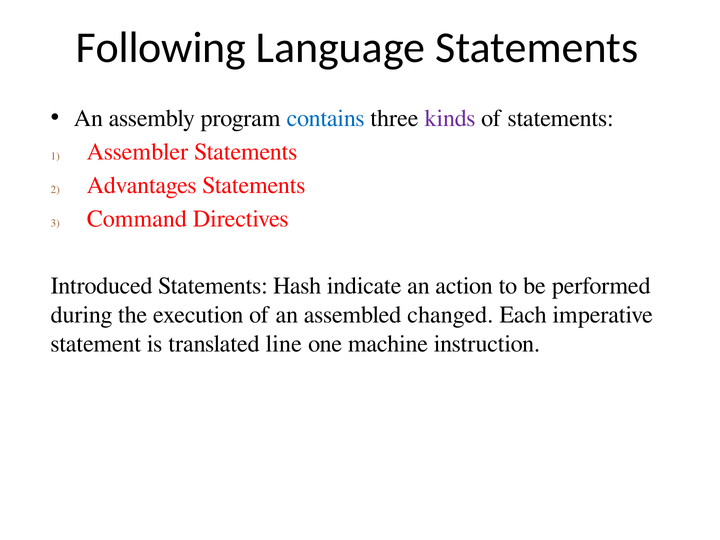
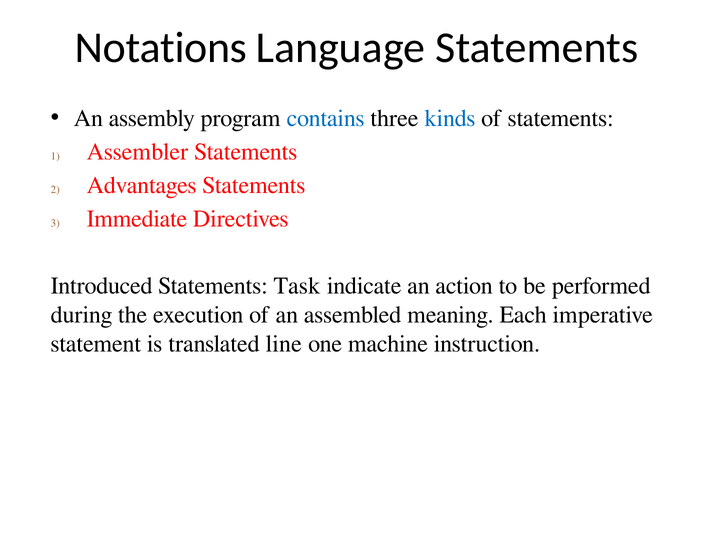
Following: Following -> Notations (161, 48)
kinds colour: purple -> blue (450, 118)
Command: Command -> Immediate (137, 219)
Hash: Hash -> Task (297, 286)
changed: changed -> meaning (450, 315)
